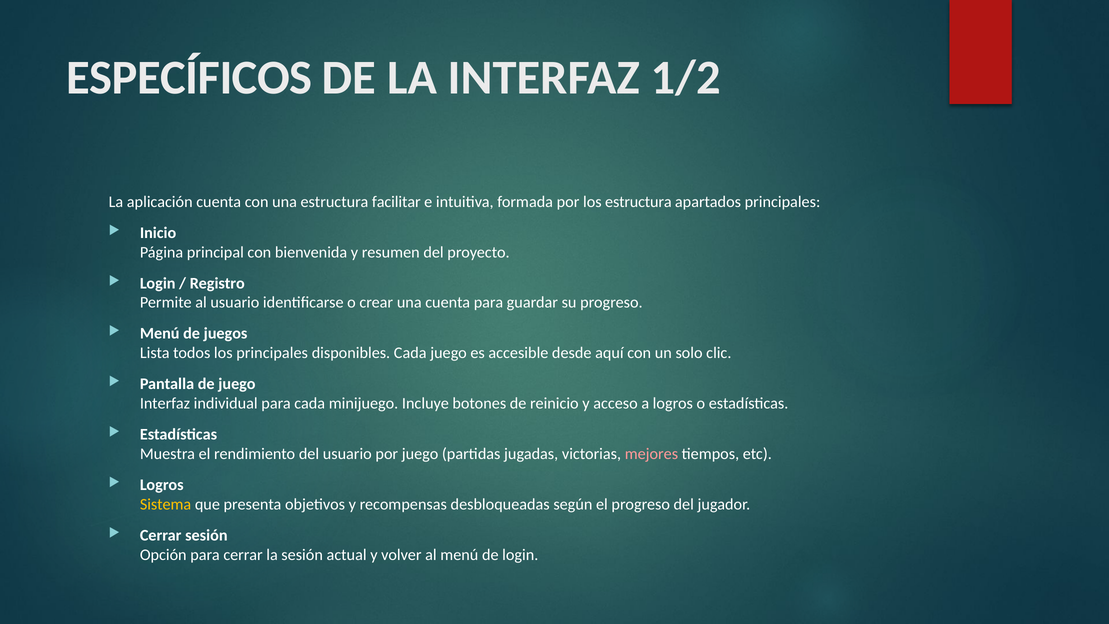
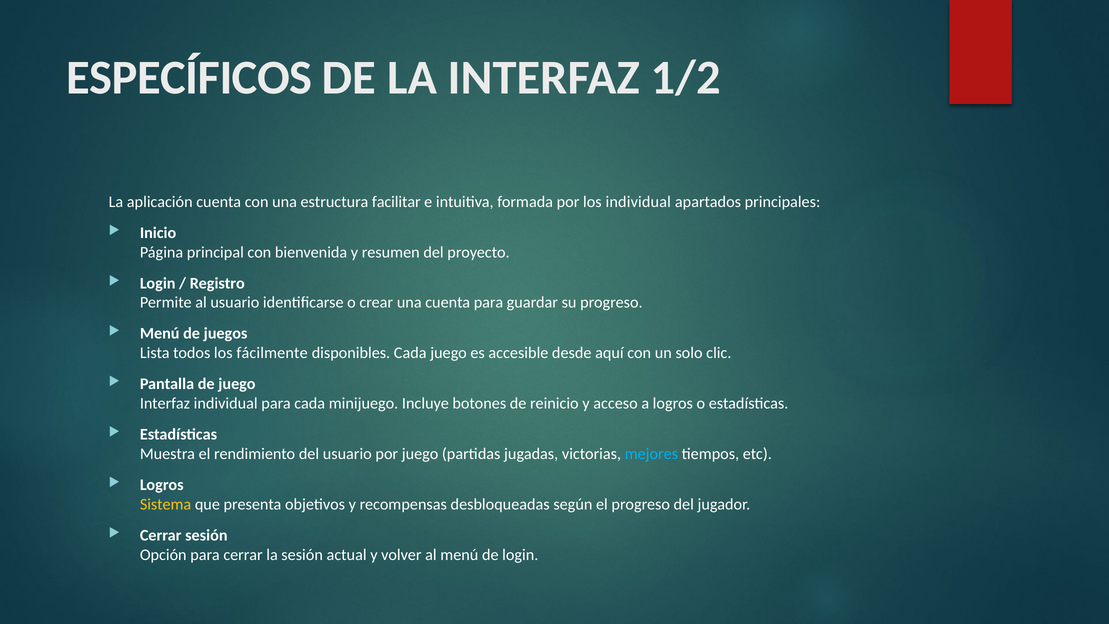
los estructura: estructura -> individual (638, 202)
los principales: principales -> fácilmente (272, 353)
mejores colour: pink -> light blue (651, 454)
